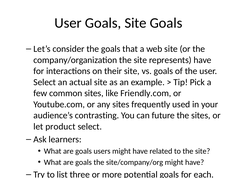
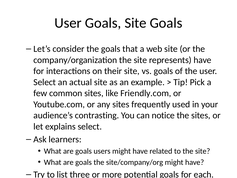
future: future -> notice (163, 115)
product: product -> explains (60, 126)
